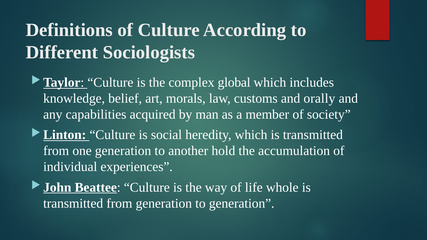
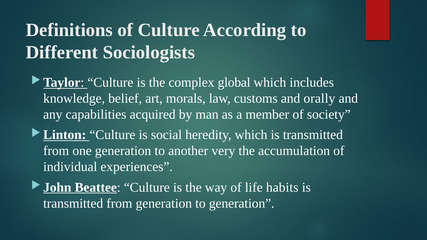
hold: hold -> very (223, 151)
whole: whole -> habits (282, 187)
